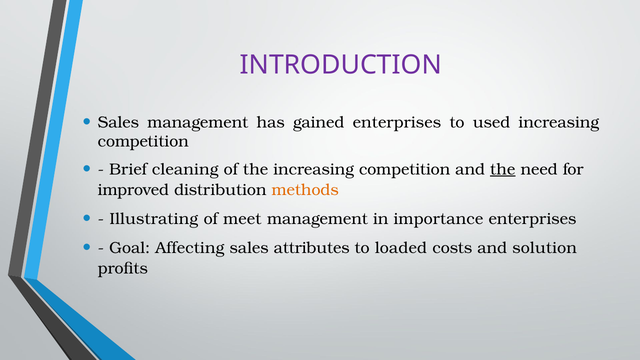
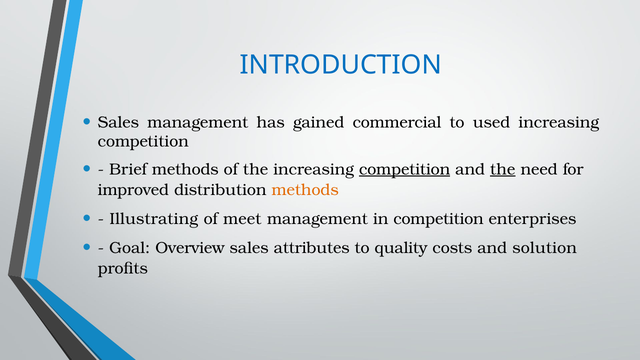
INTRODUCTION colour: purple -> blue (341, 65)
gained enterprises: enterprises -> commercial (397, 122)
Brief cleaning: cleaning -> methods (185, 169)
competition underline: none -> present (405, 169)
in importance: importance -> competition (439, 219)
Affecting: Affecting -> Overview (190, 248)
loaded: loaded -> quality (401, 248)
